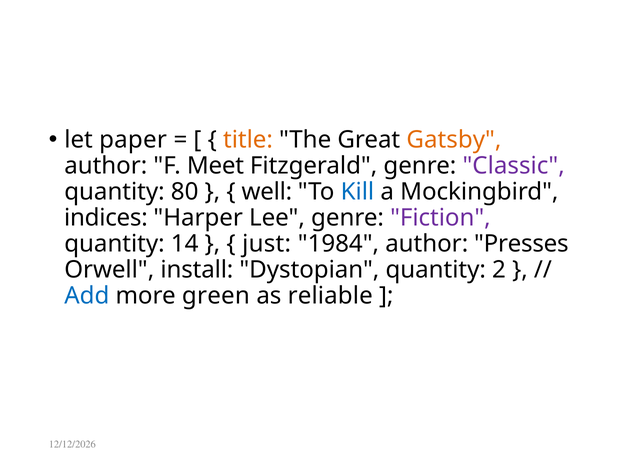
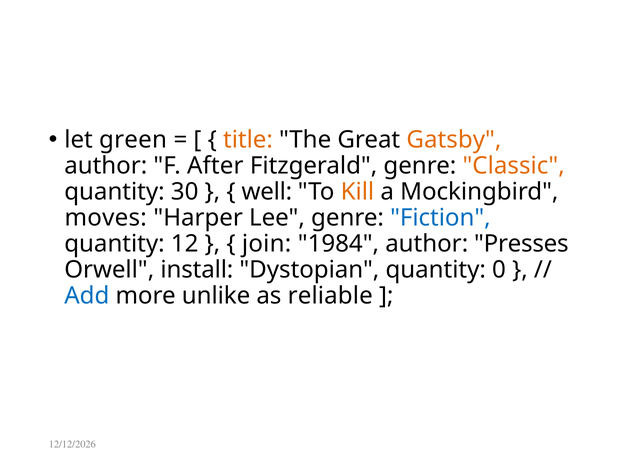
paper: paper -> green (133, 140)
Meet: Meet -> After (215, 166)
Classic colour: purple -> orange (514, 166)
80: 80 -> 30 (185, 192)
Kill colour: blue -> orange (357, 192)
indices: indices -> moves (106, 218)
Fiction colour: purple -> blue (440, 218)
14: 14 -> 12 (185, 244)
just: just -> join (267, 244)
2: 2 -> 0 (499, 270)
green: green -> unlike (216, 296)
